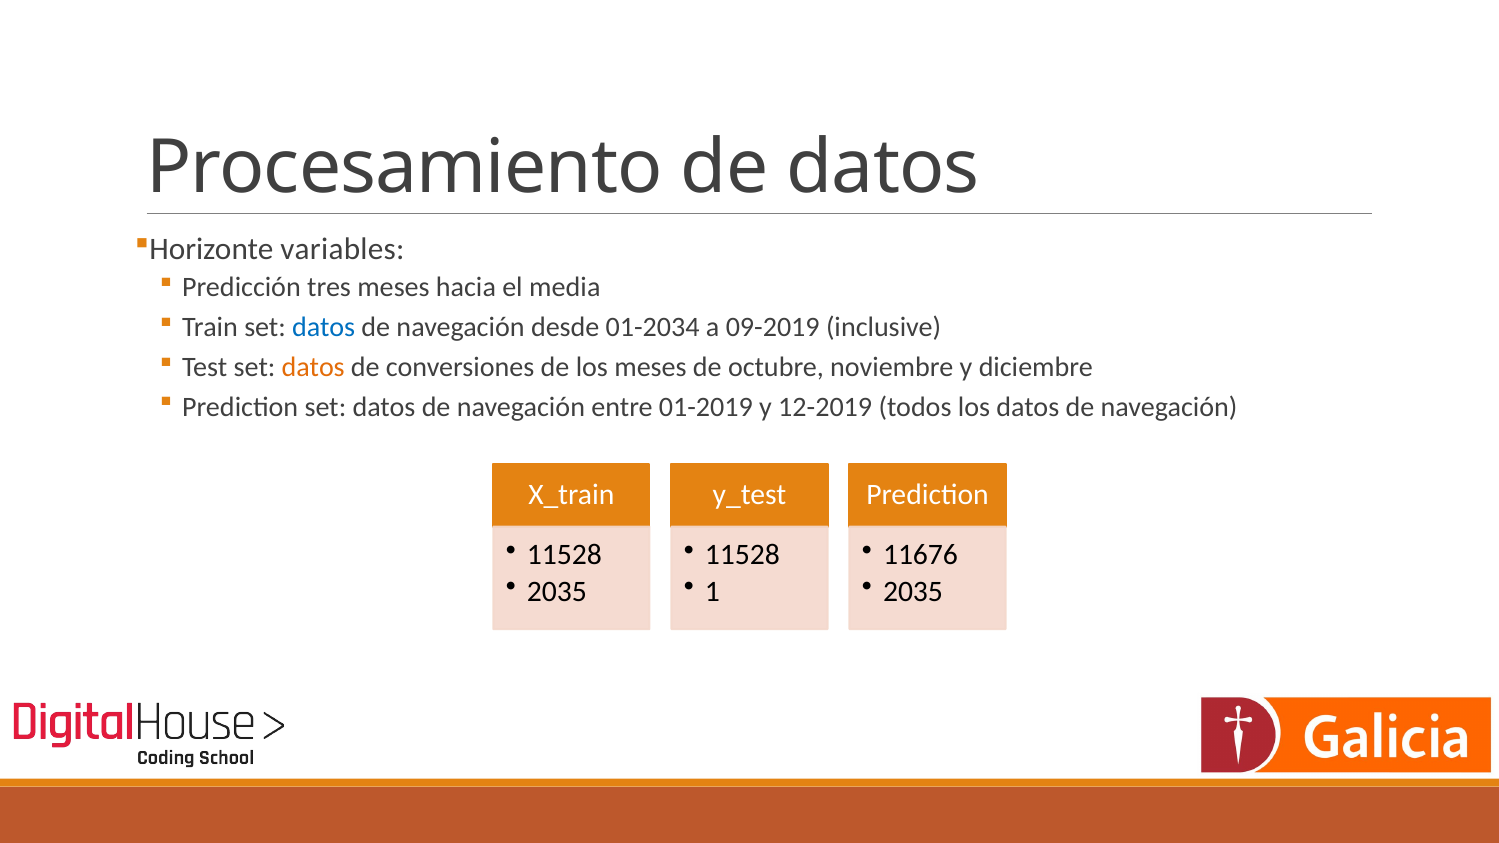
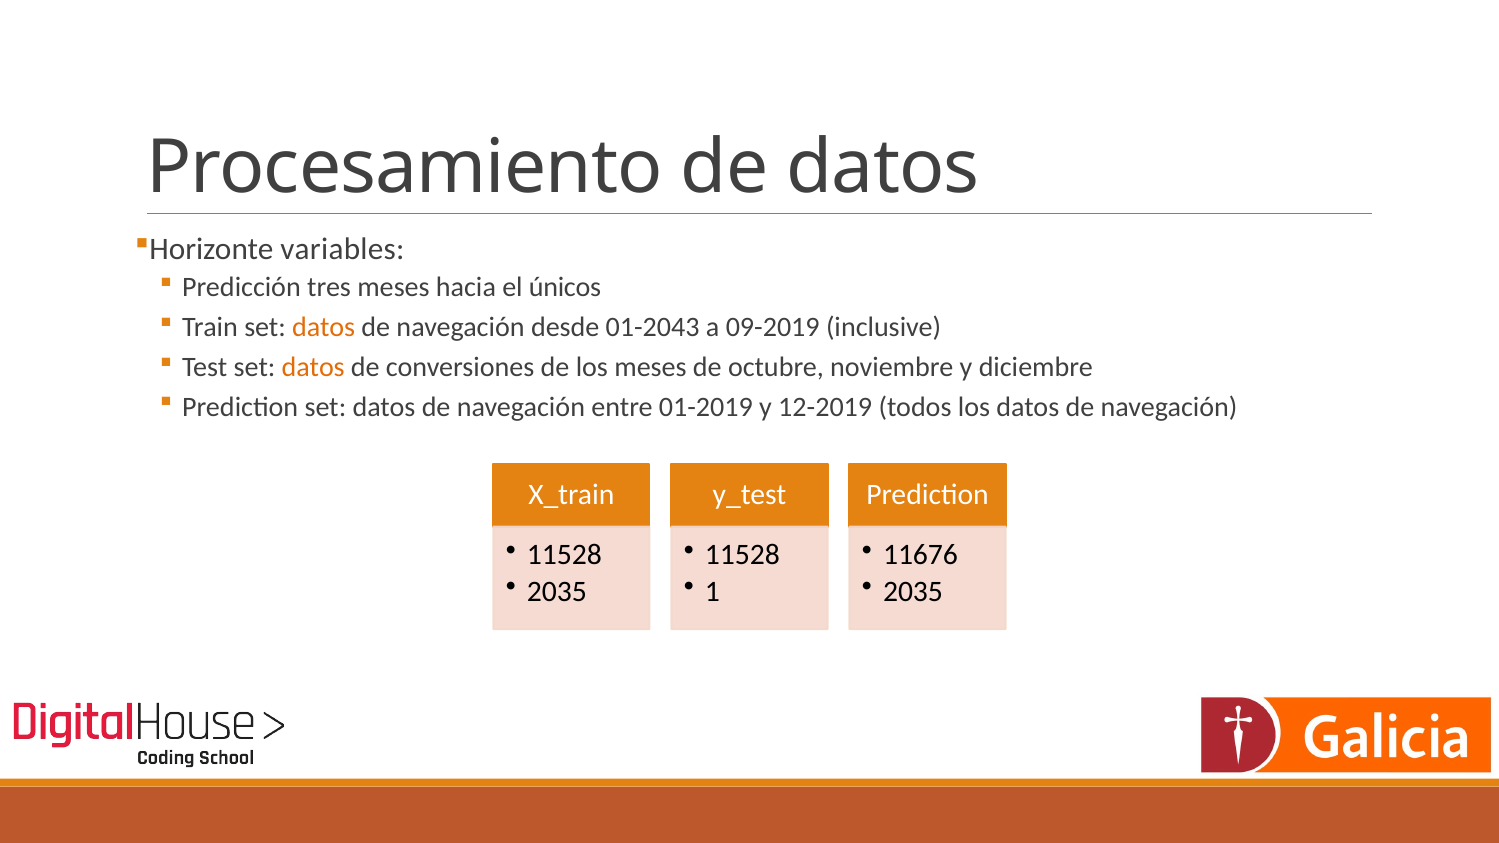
media: media -> únicos (565, 288)
datos colour: blue -> orange (324, 327)
01-2034: 01-2034 -> 01-2043 (653, 327)
